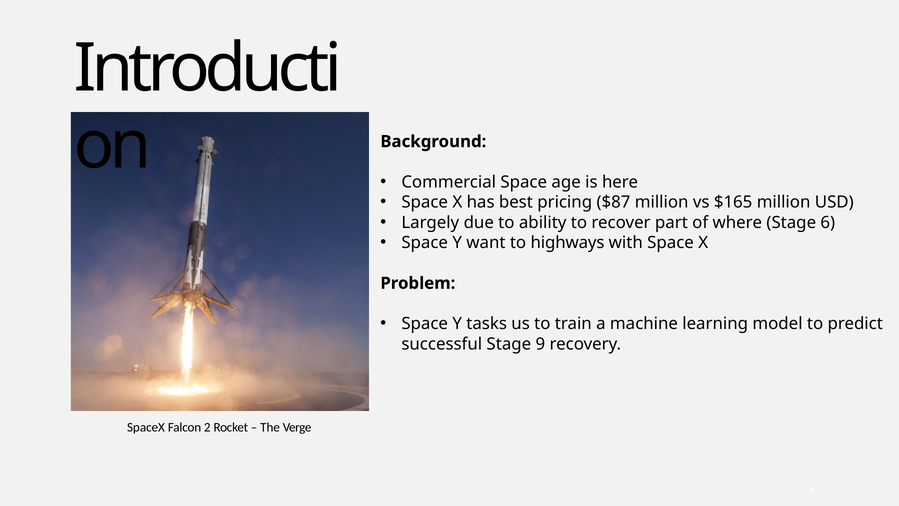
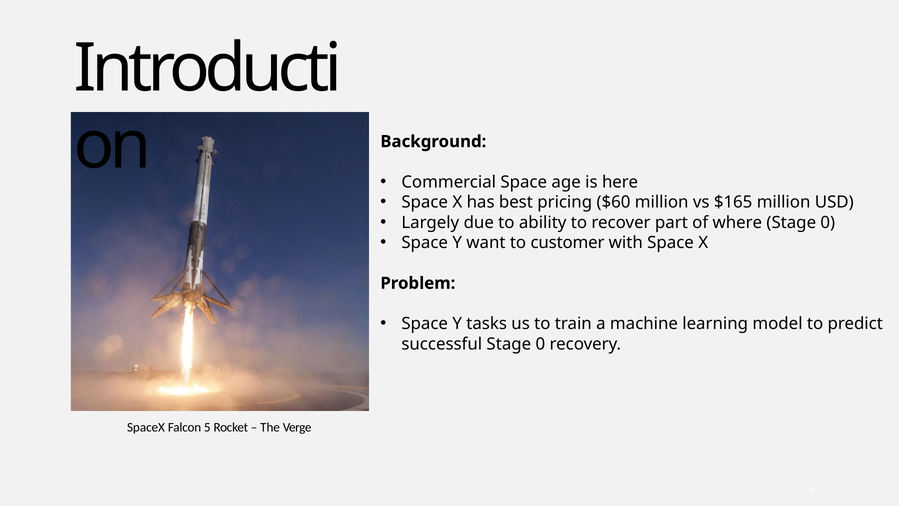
$87: $87 -> $60 (613, 202)
6: 6 -> 0 (828, 222)
highways: highways -> customer (568, 243)
successful Stage 9: 9 -> 0 (540, 344)
2: 2 -> 5 (207, 427)
